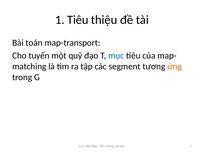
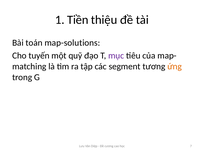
1 Tiêu: Tiêu -> Tiền (78, 20)
map-transport: map-transport -> map-solutions (72, 43)
mục colour: blue -> purple (116, 56)
